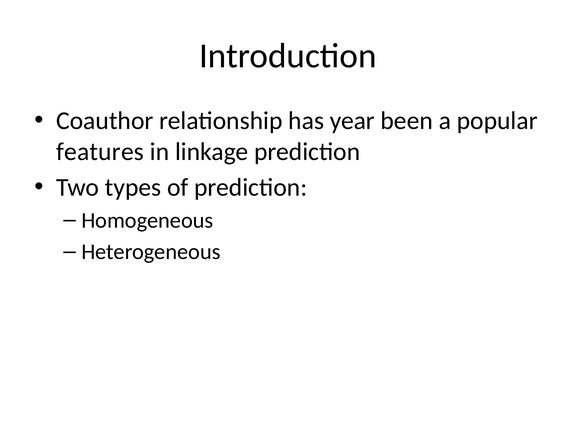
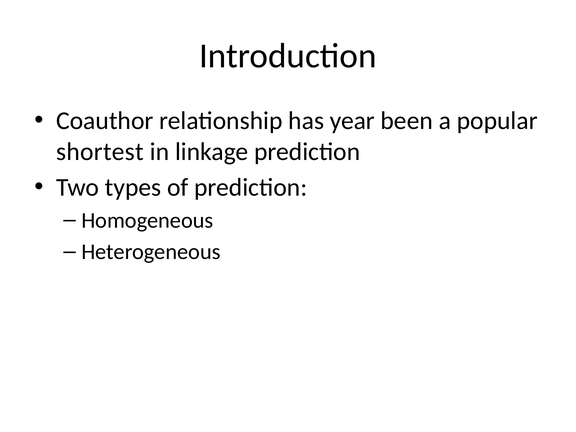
features: features -> shortest (100, 152)
